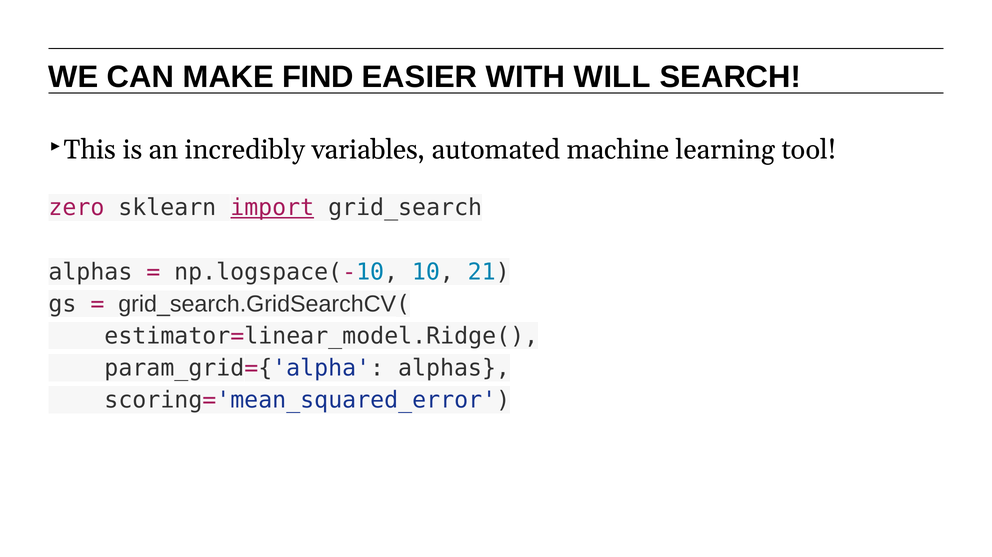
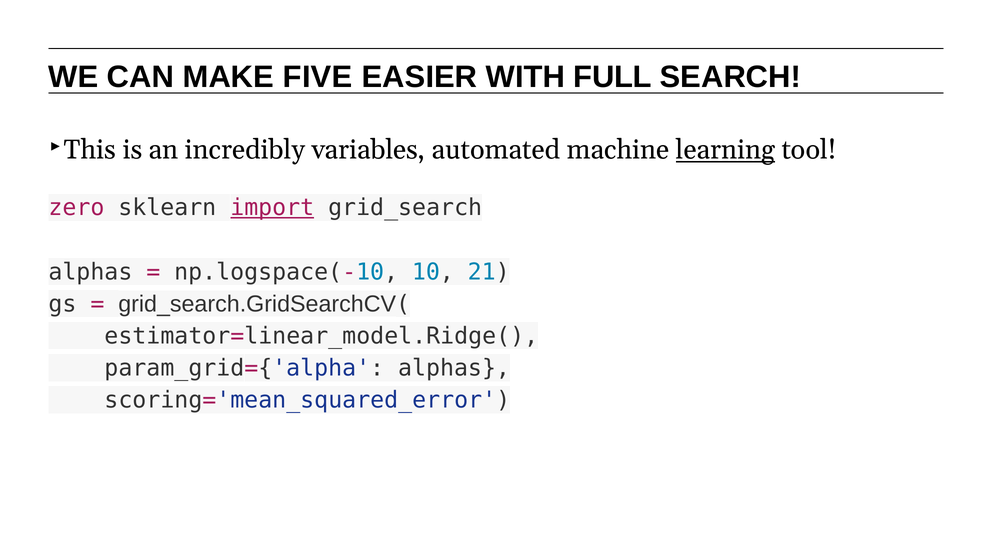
FIND: FIND -> FIVE (318, 77)
WILL: WILL -> FULL (613, 77)
learning underline: none -> present (726, 150)
